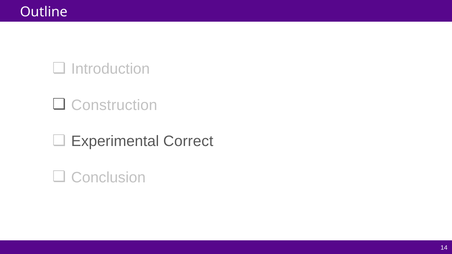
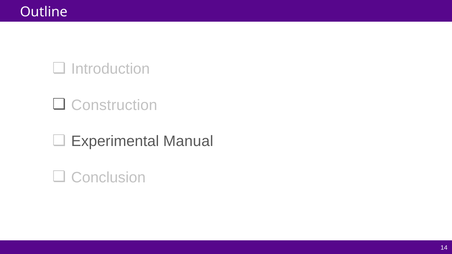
Correct: Correct -> Manual (188, 141)
